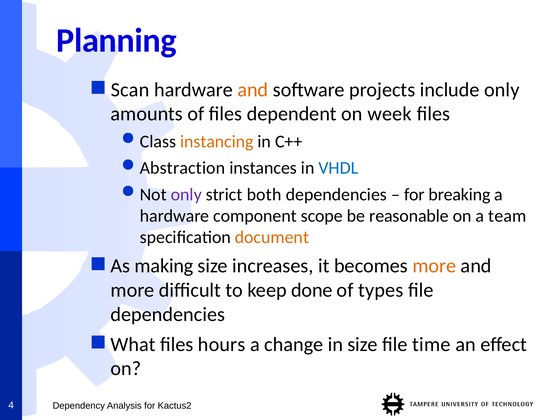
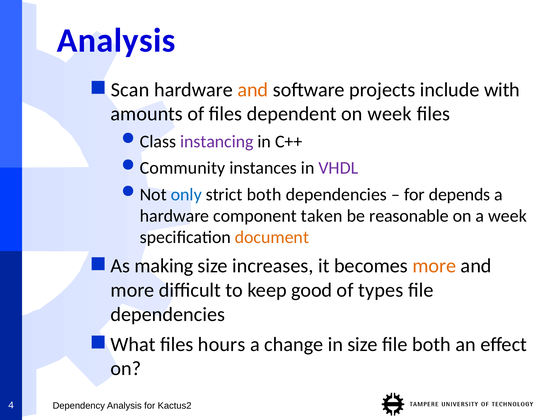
Planning: Planning -> Analysis (116, 40)
include only: only -> with (502, 90)
instancing colour: orange -> purple (217, 142)
Abstraction: Abstraction -> Community (183, 168)
VHDL colour: blue -> purple (338, 168)
only colour: purple -> blue (186, 194)
breaking: breaking -> depends (460, 194)
scope: scope -> taken (322, 216)
a team: team -> week (508, 216)
done: done -> good (312, 290)
file time: time -> both (431, 344)
